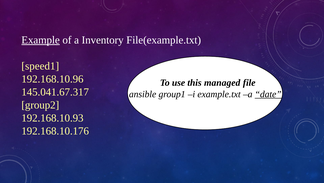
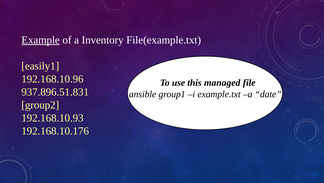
speed1: speed1 -> easily1 (40, 66)
145.041.67.317: 145.041.67.317 -> 937.896.51.831 (55, 92)
date underline: present -> none (268, 94)
